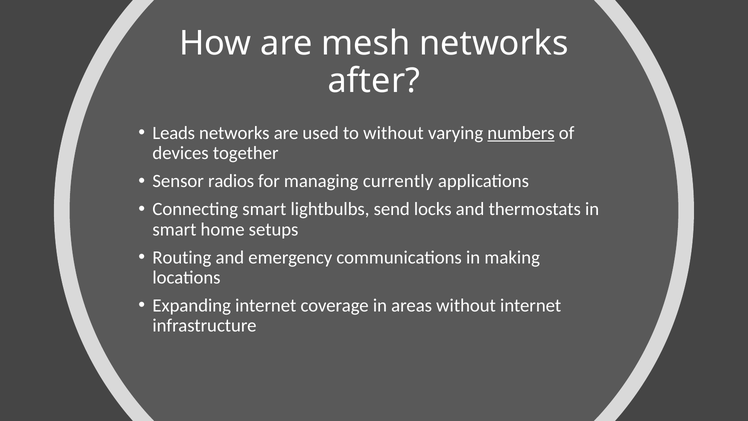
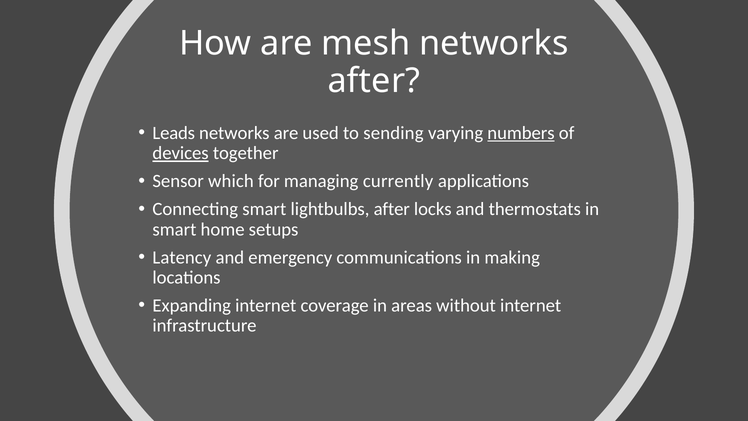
to without: without -> sending (393, 133)
devices underline: none -> present (181, 153)
radios: radios -> which (231, 181)
lightbulbs send: send -> after (392, 209)
Routing: Routing -> Latency (182, 257)
